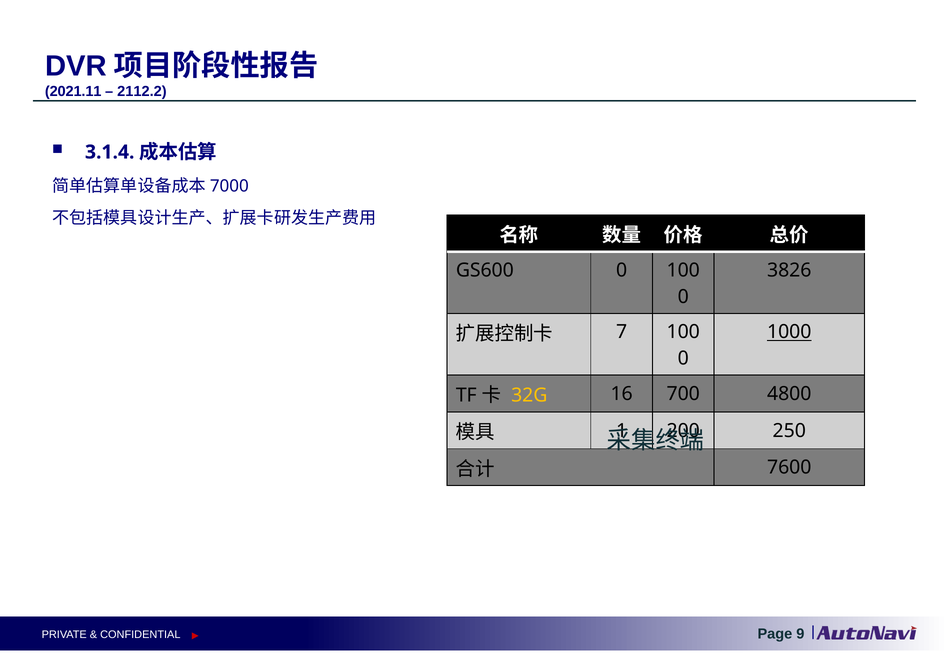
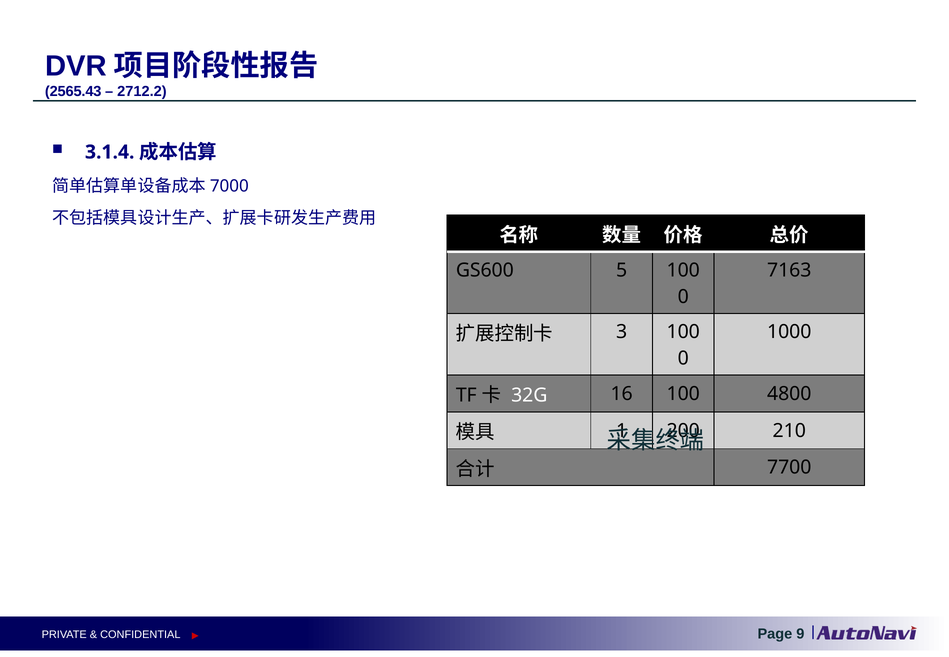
2021.11: 2021.11 -> 2565.43 (73, 92)
2112.2: 2112.2 -> 2712.2 (142, 92)
GS600 0: 0 -> 5 (622, 270)
3826: 3826 -> 7163 (789, 270)
7: 7 -> 3 (622, 332)
1000 underline: present -> none (789, 332)
32G colour: yellow -> white (529, 395)
16 700: 700 -> 100 (683, 394)
250: 250 -> 210 (789, 431)
7600: 7600 -> 7700 (789, 467)
